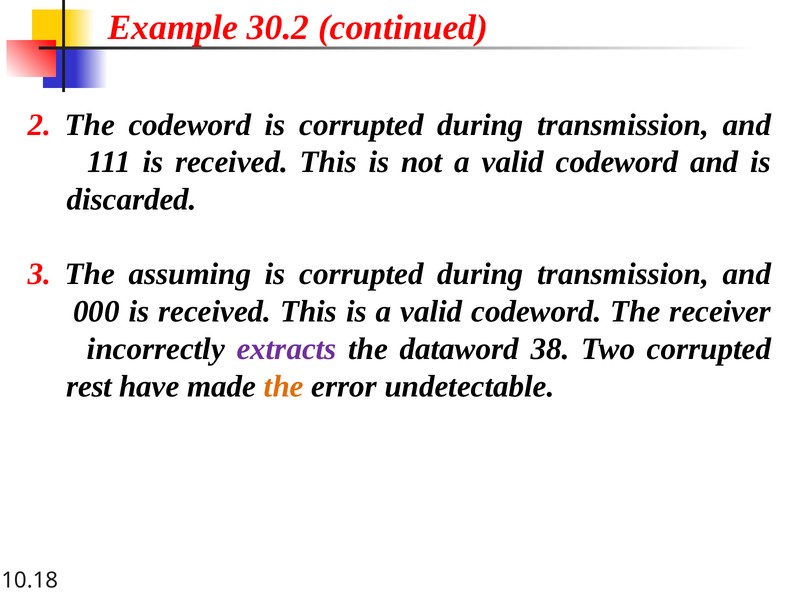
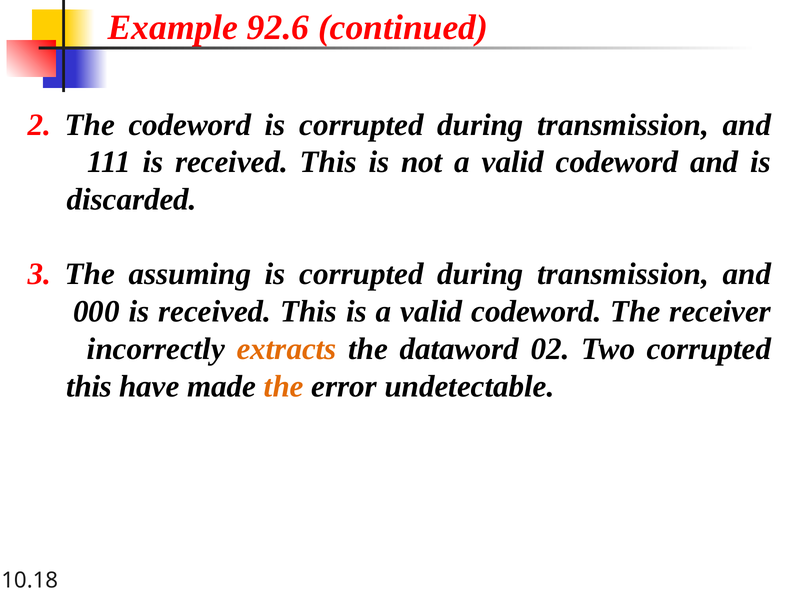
30.2: 30.2 -> 92.6 (278, 28)
extracts colour: purple -> orange (287, 349)
38: 38 -> 02 (550, 349)
rest: rest -> this (89, 386)
